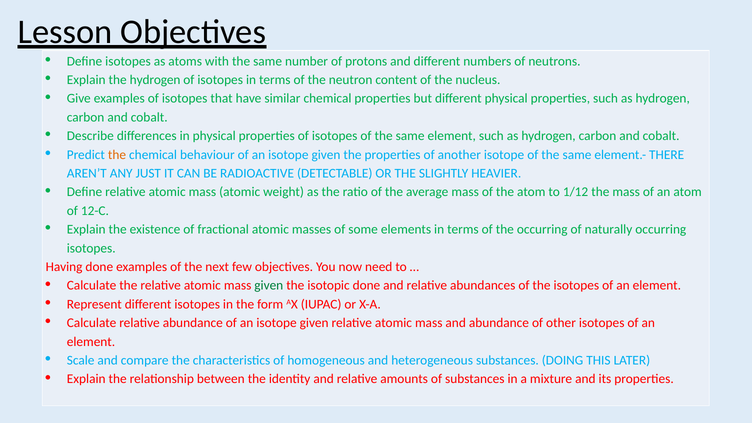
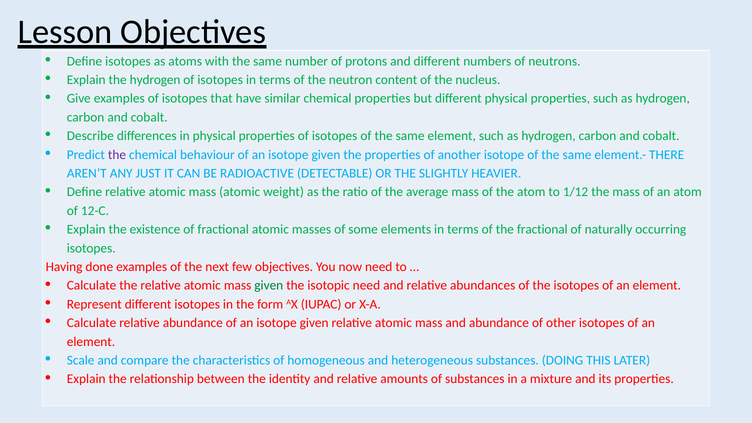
the colour: orange -> purple (117, 155)
the occurring: occurring -> fractional (542, 229)
isotopic done: done -> need (366, 286)
